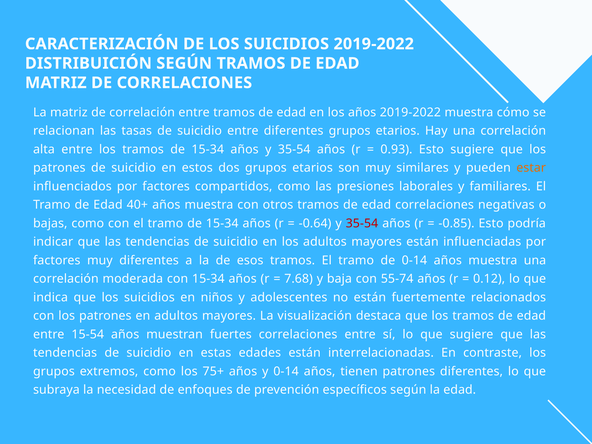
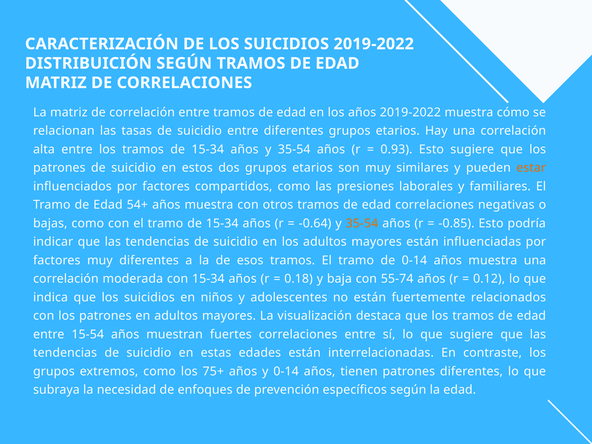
40+: 40+ -> 54+ (137, 205)
35-54 colour: red -> orange (362, 223)
7.68: 7.68 -> 0.18 (299, 279)
